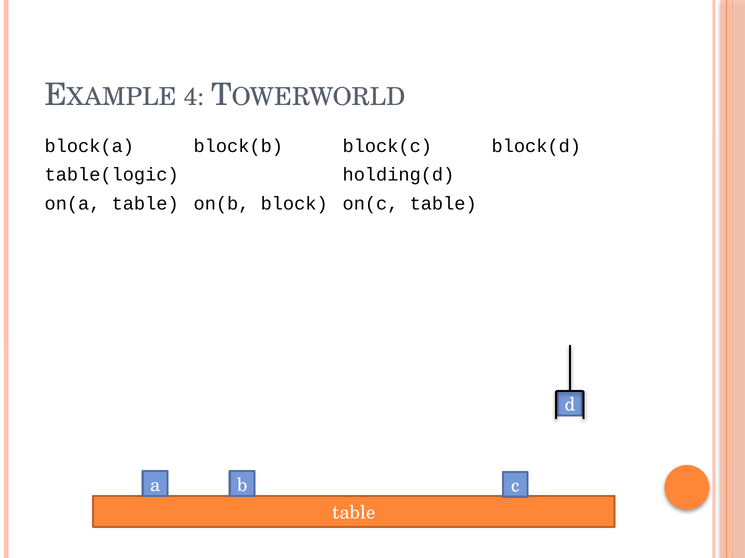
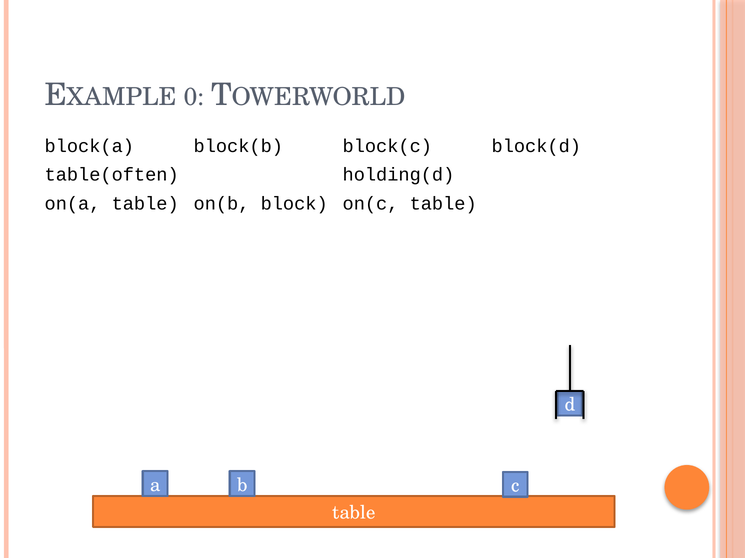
4: 4 -> 0 (194, 97)
table(logic: table(logic -> table(often (112, 175)
